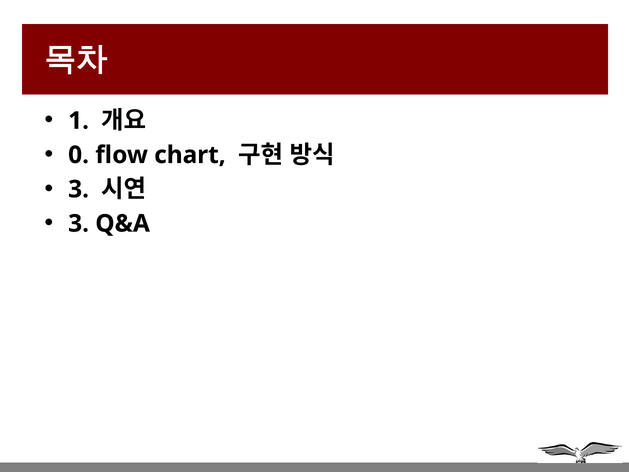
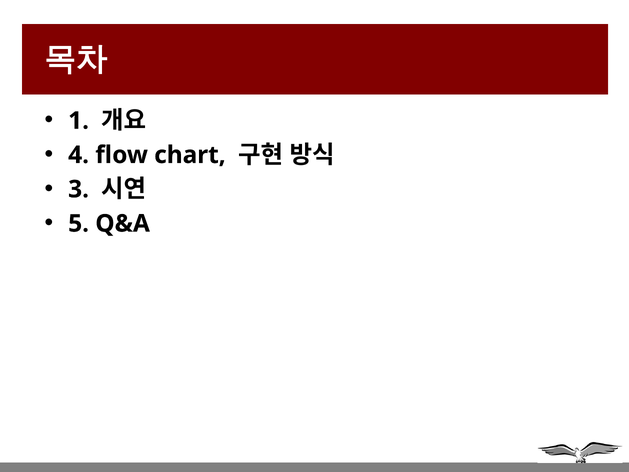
0: 0 -> 4 (79, 155)
3: 3 -> 5 (79, 223)
